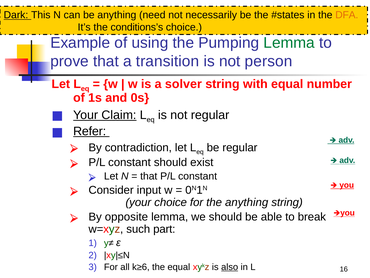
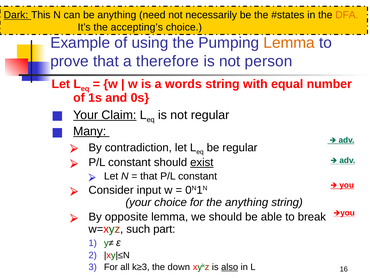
conditions’s: conditions’s -> accepting’s (137, 27)
Lemma colour: green -> orange (289, 43)
transition: transition -> therefore (168, 61)
solver: solver -> words (183, 84)
Refer: Refer -> Many (90, 131)
exist underline: none -> present (202, 162)
k≥6: k≥6 -> k≥3 (141, 267)
the equal: equal -> down (179, 267)
